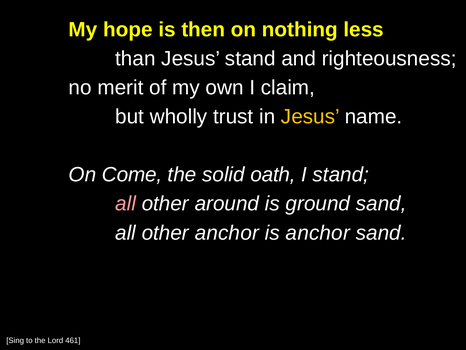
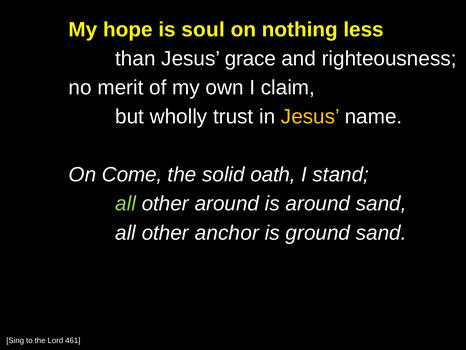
then: then -> soul (203, 29)
Jesus stand: stand -> grace (250, 58)
all colour: pink -> light green (126, 204)
is ground: ground -> around (318, 204)
is anchor: anchor -> ground (318, 233)
